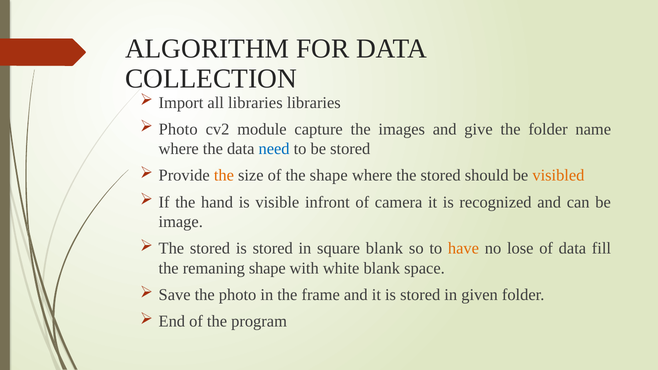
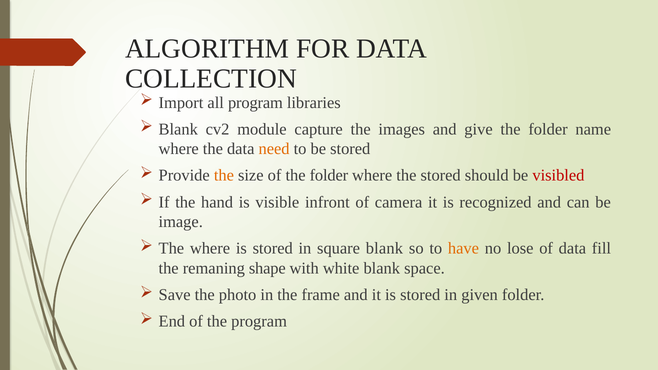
all libraries: libraries -> program (255, 103)
Photo: Photo -> Blank (178, 129)
need colour: blue -> orange (274, 149)
of the shape: shape -> folder (329, 176)
visibled colour: orange -> red (558, 176)
stored: stored -> where (210, 249)
